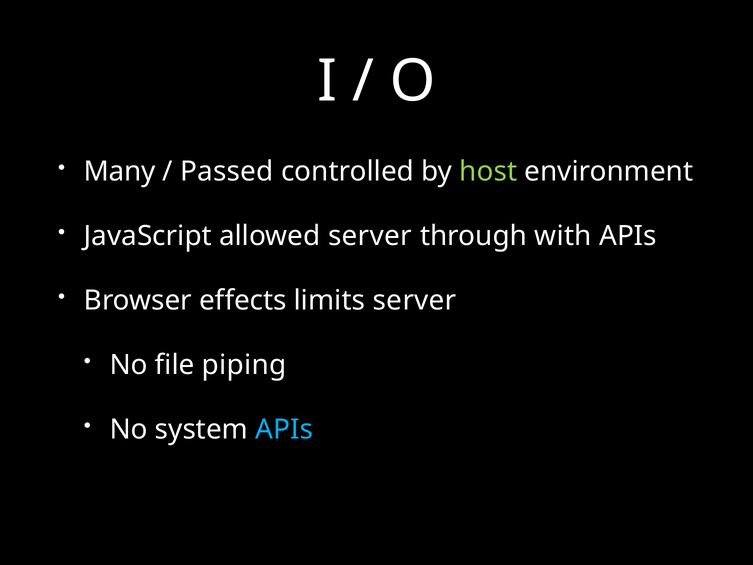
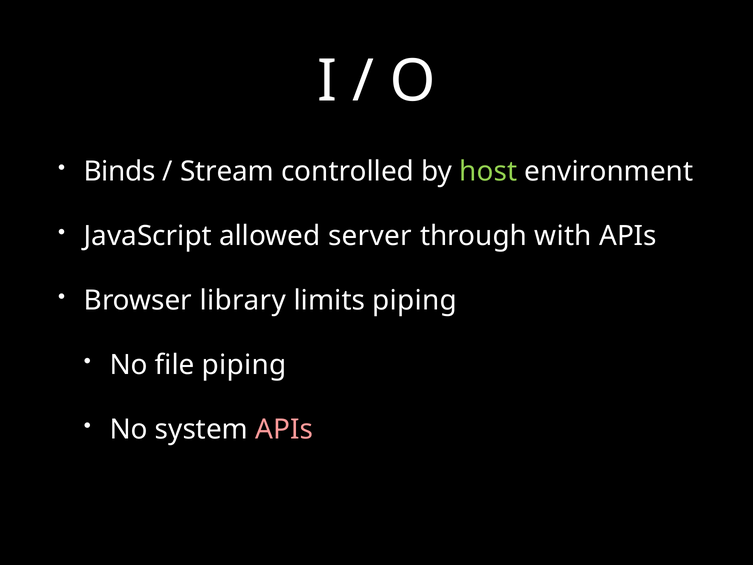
Many: Many -> Binds (120, 172)
Passed: Passed -> Stream (227, 172)
effects: effects -> library (243, 301)
limits server: server -> piping (415, 301)
APIs colour: light blue -> pink (284, 429)
